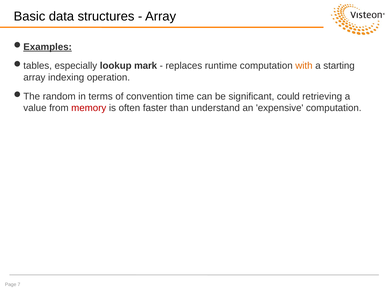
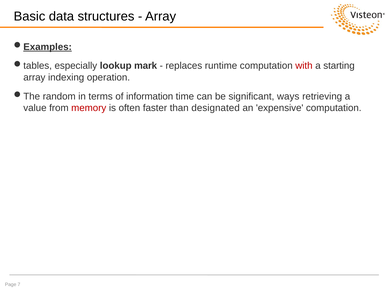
with colour: orange -> red (304, 66)
convention: convention -> information (150, 96)
could: could -> ways (288, 96)
understand: understand -> designated (216, 108)
